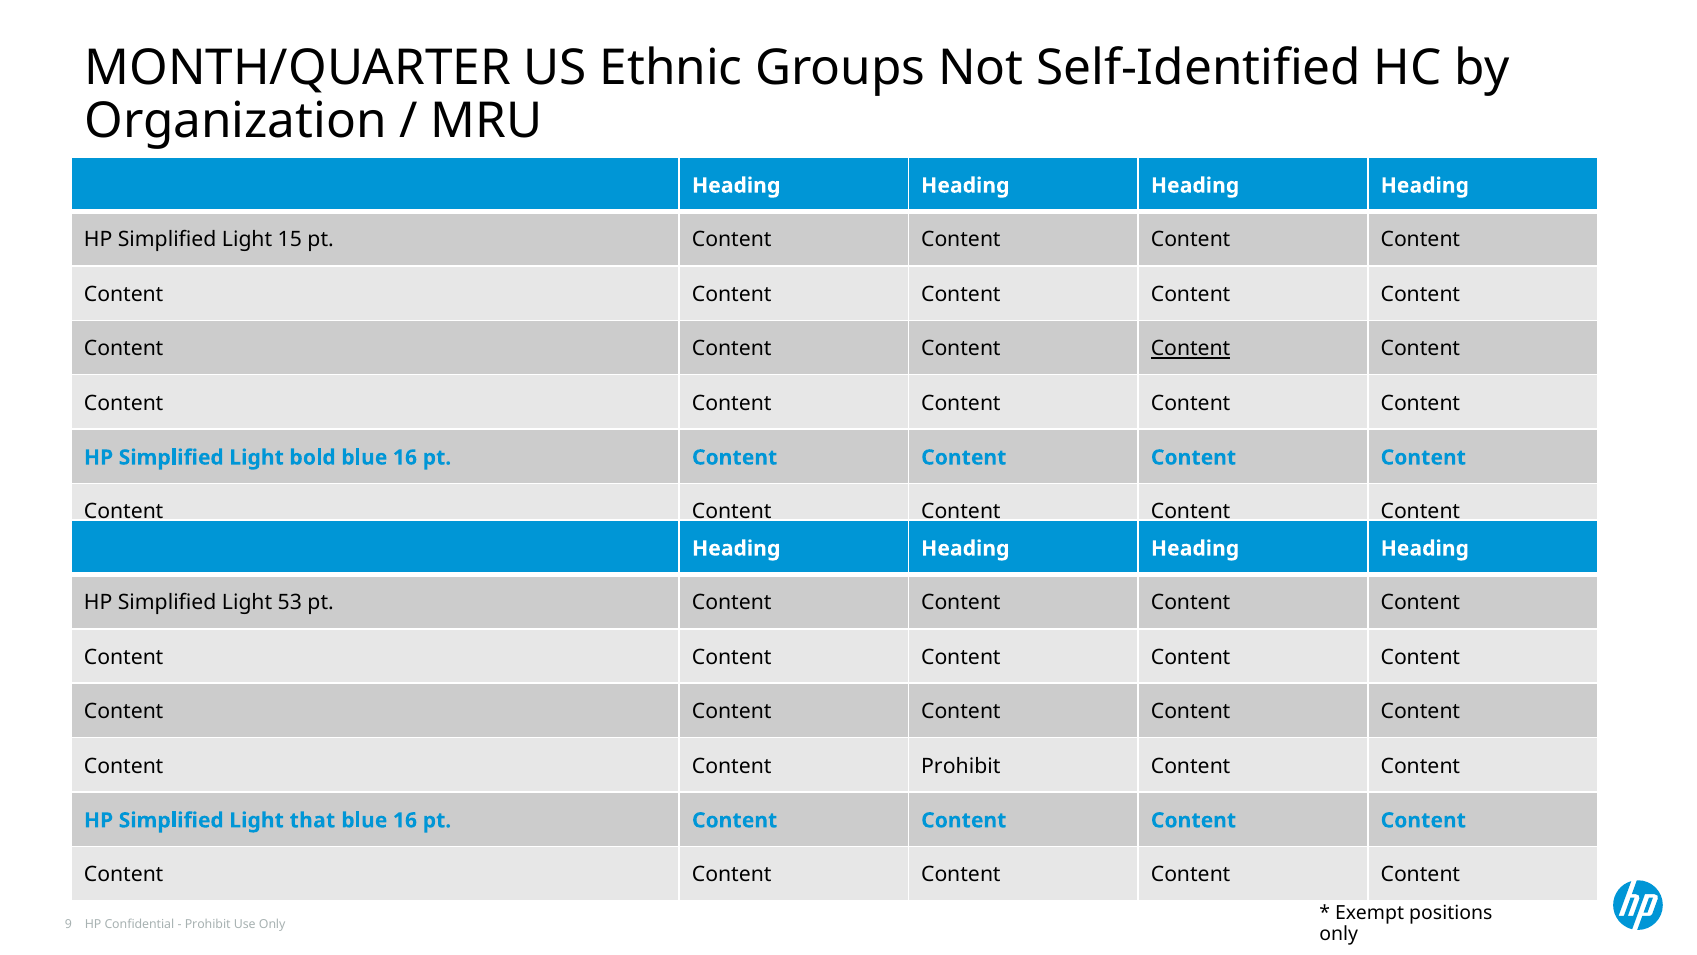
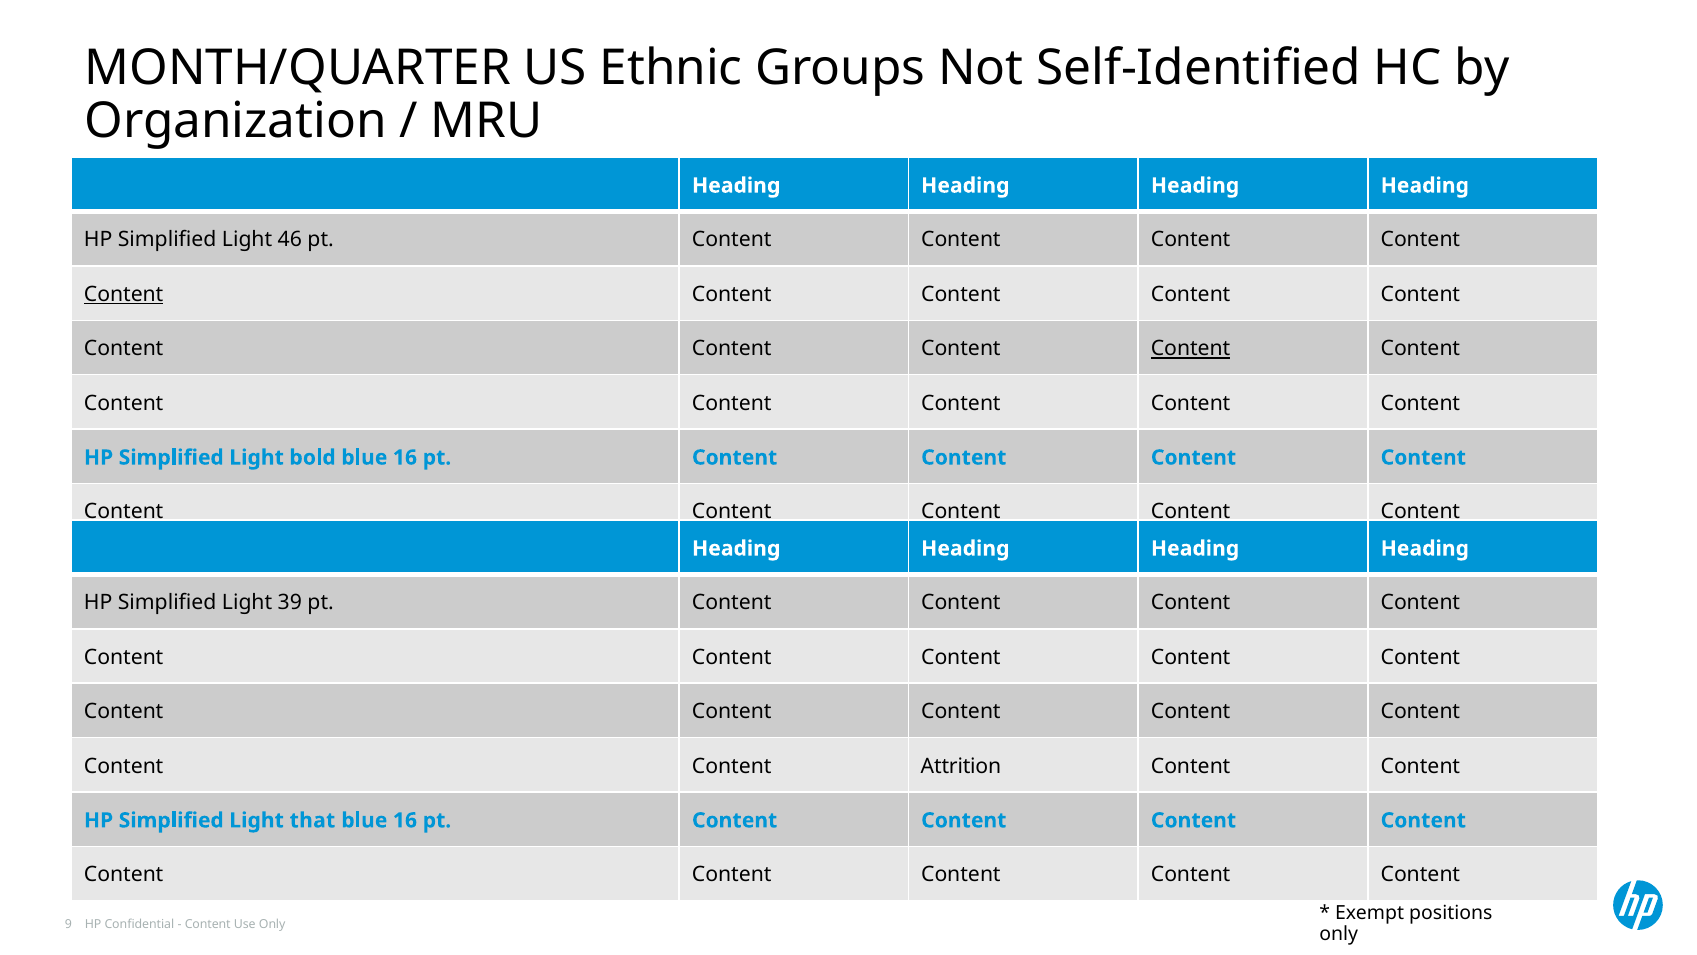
15: 15 -> 46 (290, 240)
Content underline: none -> present (124, 294)
53: 53 -> 39 (290, 603)
Content Prohibit: Prohibit -> Attrition (961, 766)
Prohibit: Prohibit -> Content (208, 924)
